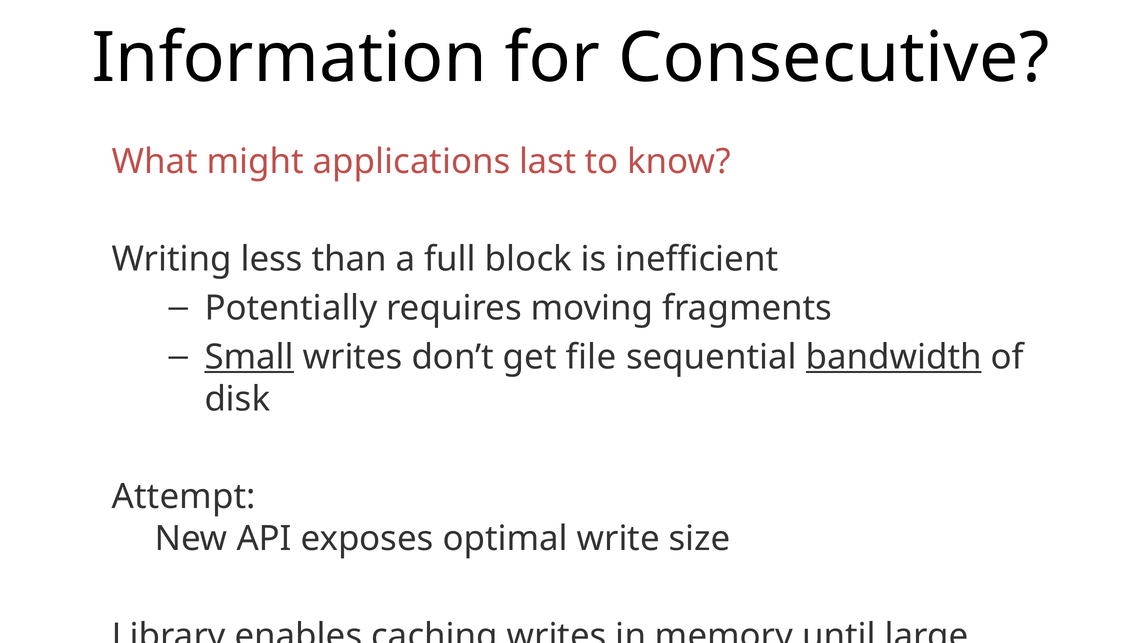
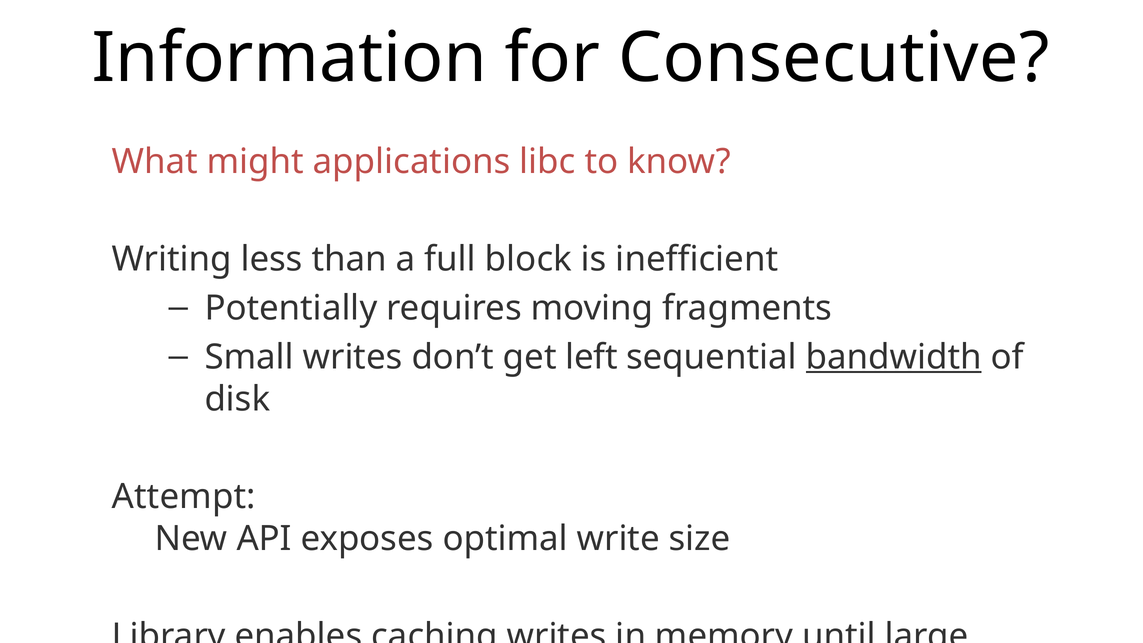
last: last -> libc (548, 162)
Small underline: present -> none (249, 357)
file: file -> left (592, 357)
